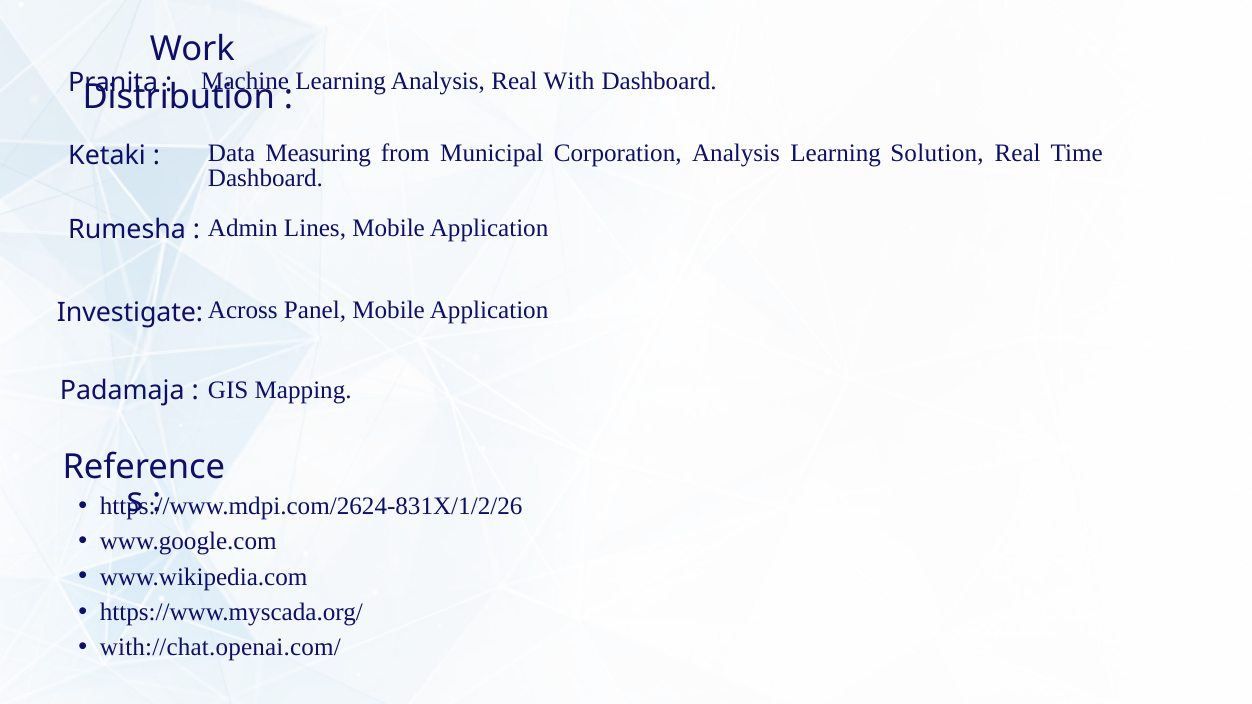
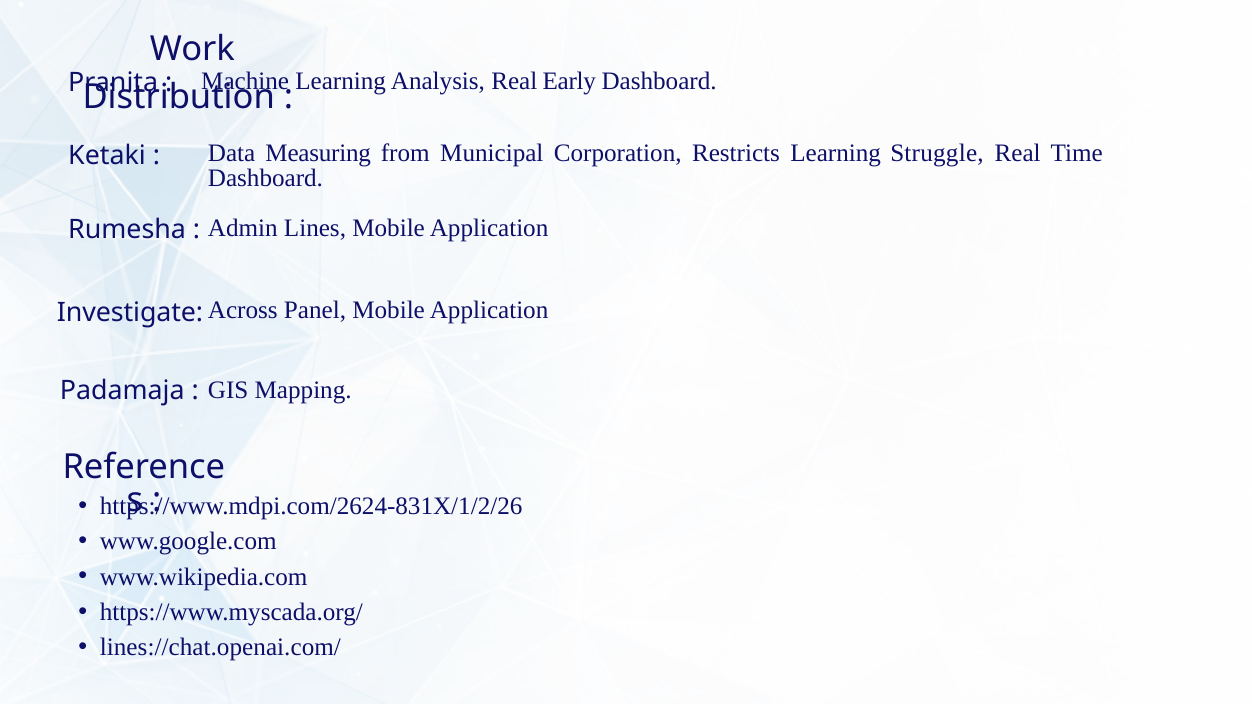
With: With -> Early (569, 82)
Corporation Analysis: Analysis -> Restricts (736, 154)
Solution: Solution -> Struggle (937, 154)
with://chat.openai.com/: with://chat.openai.com/ -> lines://chat.openai.com/ (220, 648)
